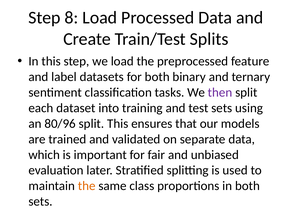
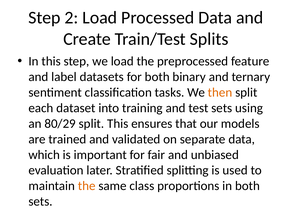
8: 8 -> 2 (71, 18)
then colour: purple -> orange (220, 92)
80/96: 80/96 -> 80/29 (60, 124)
